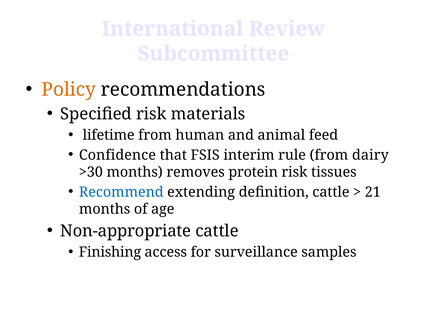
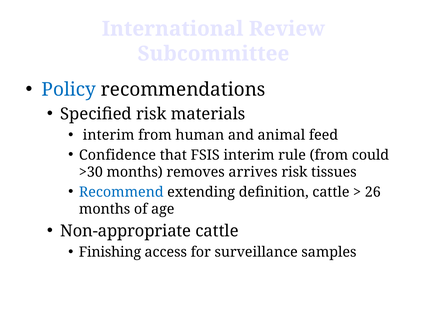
Policy colour: orange -> blue (69, 90)
lifetime: lifetime -> interim (109, 135)
dairy: dairy -> could (370, 155)
protein: protein -> arrives (253, 172)
21: 21 -> 26 (373, 192)
